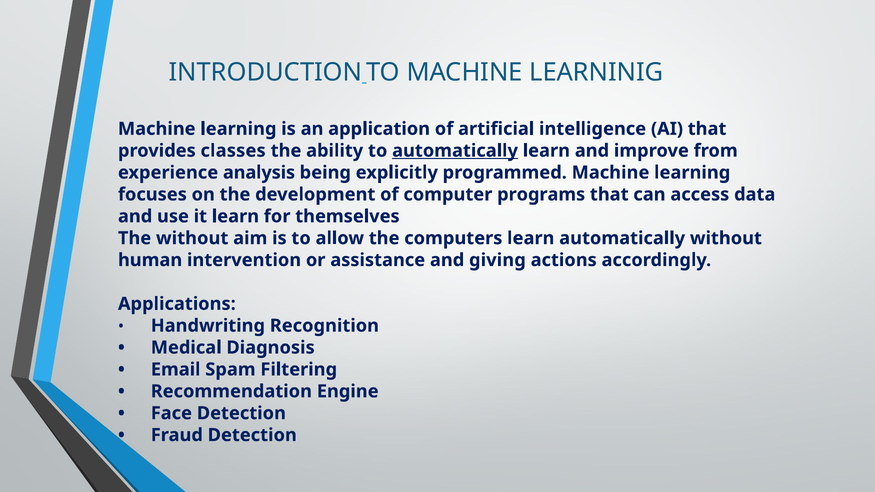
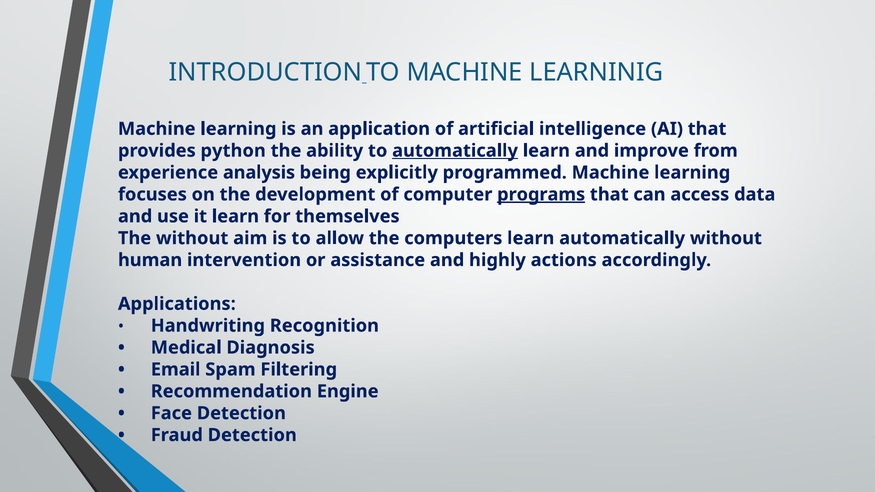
classes: classes -> python (233, 151)
programs underline: none -> present (541, 195)
giving: giving -> highly (497, 260)
